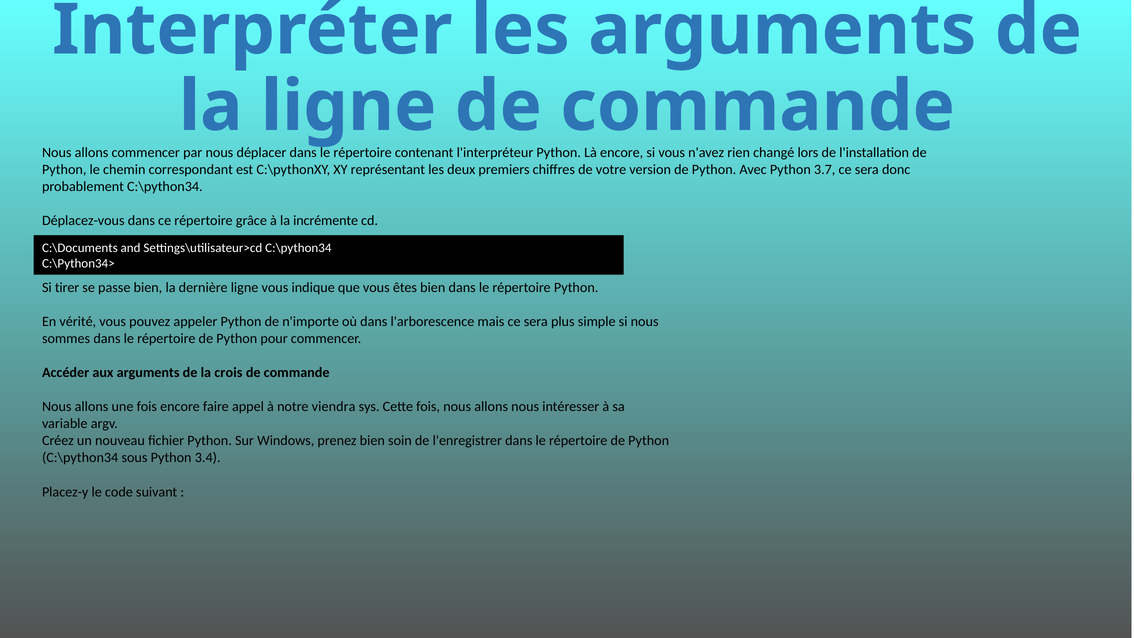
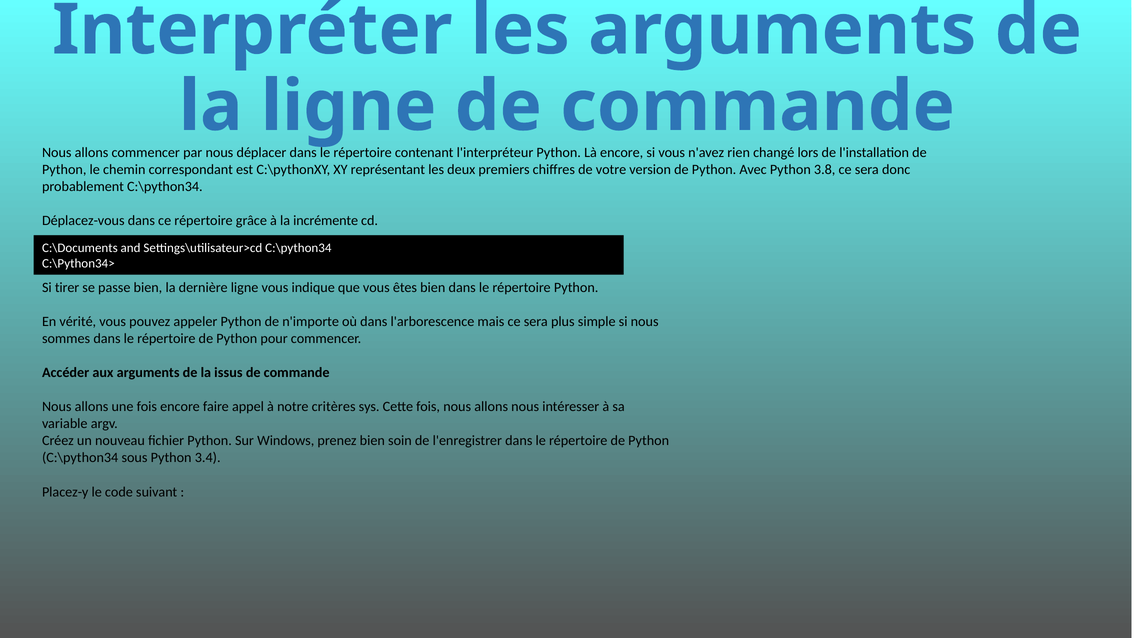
3.7: 3.7 -> 3.8 (825, 169)
crois: crois -> issus (228, 373)
viendra: viendra -> critères (334, 407)
